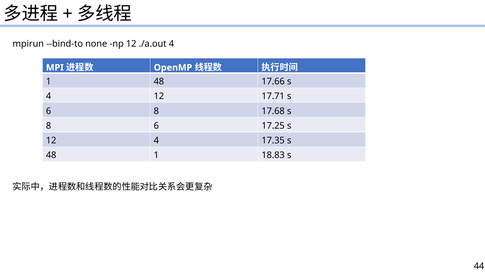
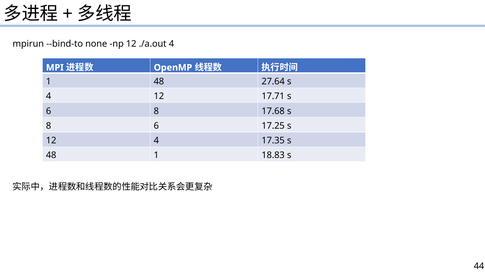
17.66: 17.66 -> 27.64 (273, 81)
